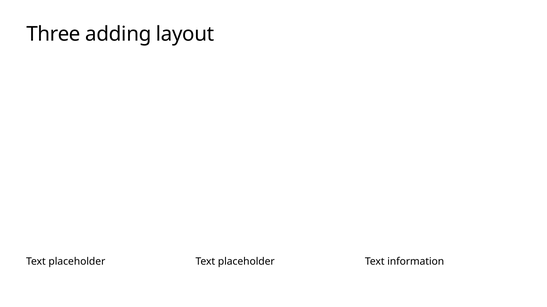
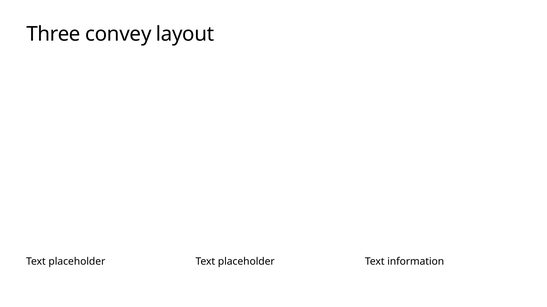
adding: adding -> convey (118, 34)
